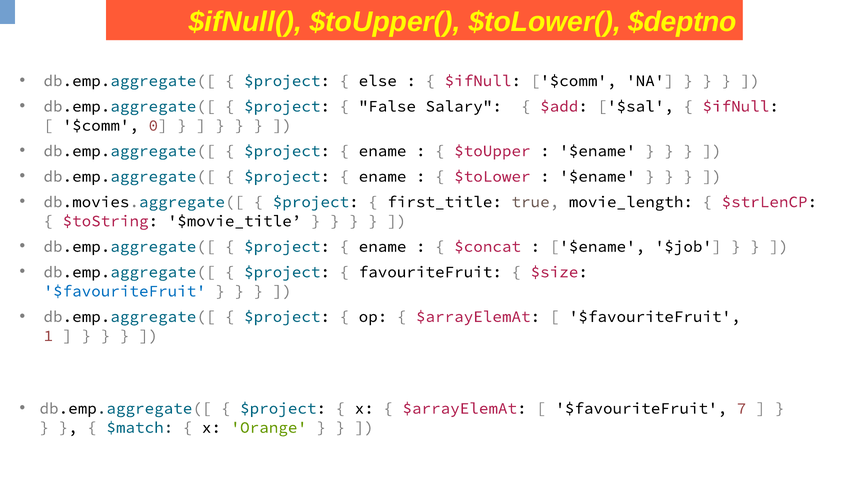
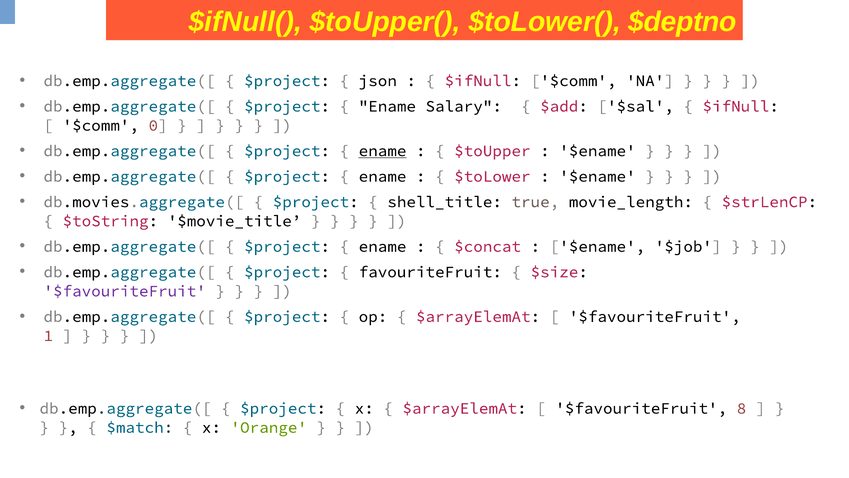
else: else -> json (378, 81)
False: False -> Ename (387, 106)
ename underline: none -> present (383, 151)
first_title: first_title -> shell_title (445, 202)
$favouriteFruit colour: blue -> purple (125, 291)
7: 7 -> 8 (742, 408)
